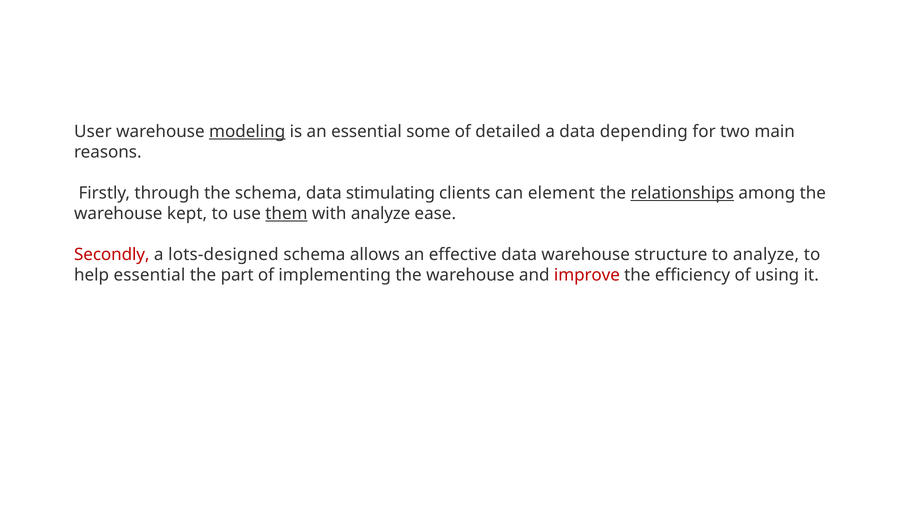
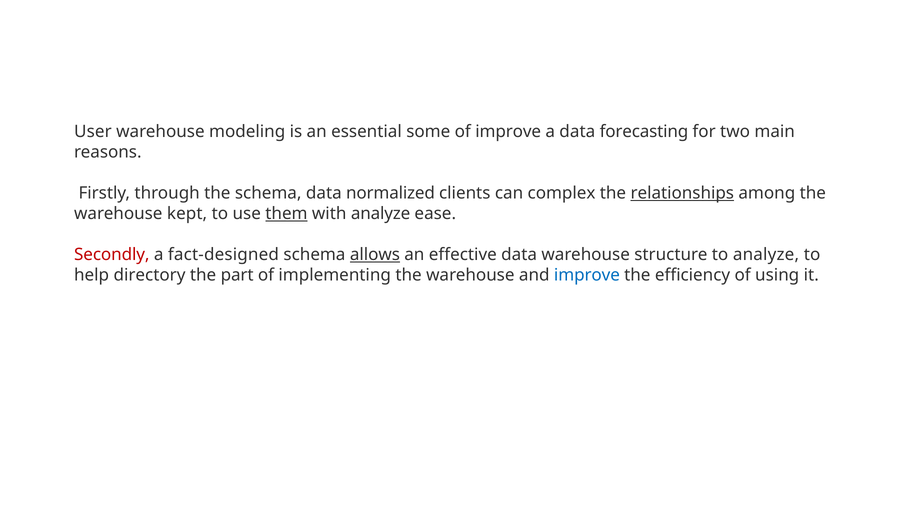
modeling underline: present -> none (247, 132)
of detailed: detailed -> improve (508, 132)
depending: depending -> forecasting (644, 132)
stimulating: stimulating -> normalized (390, 193)
element: element -> complex (562, 193)
lots-designed: lots-designed -> fact-designed (223, 254)
allows underline: none -> present (375, 254)
help essential: essential -> directory (149, 275)
improve colour: red -> blue (587, 275)
